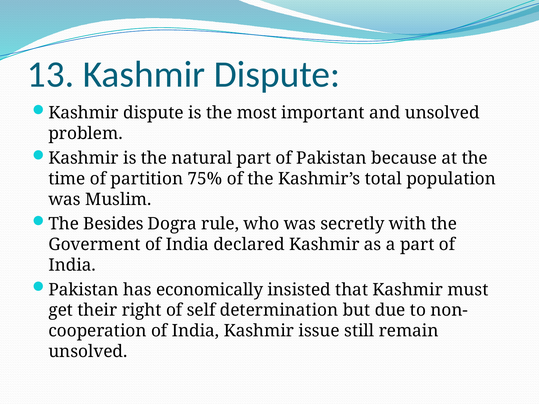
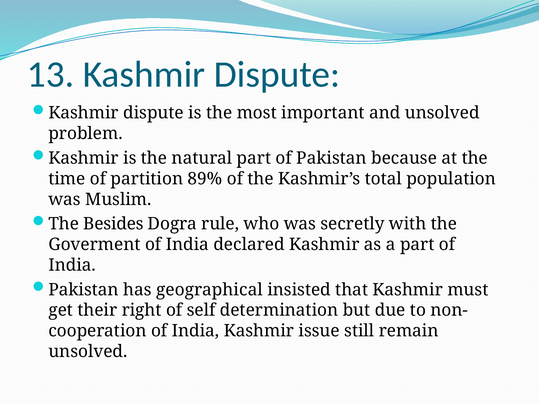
75%: 75% -> 89% (205, 179)
economically: economically -> geographical (209, 290)
